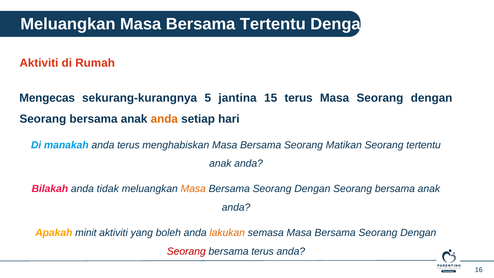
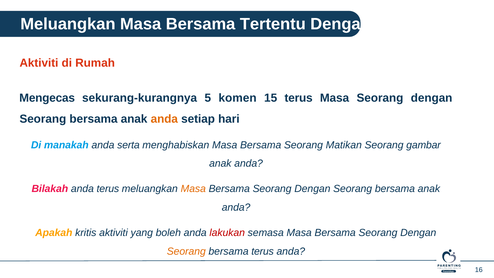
jantina: jantina -> komen (238, 98)
anda terus: terus -> serta (128, 145)
Seorang tertentu: tertentu -> gambar (424, 145)
anda tidak: tidak -> terus (108, 189)
minit: minit -> kritis (86, 233)
lakukan colour: orange -> red (227, 233)
Seorang colour: red -> orange (186, 251)
